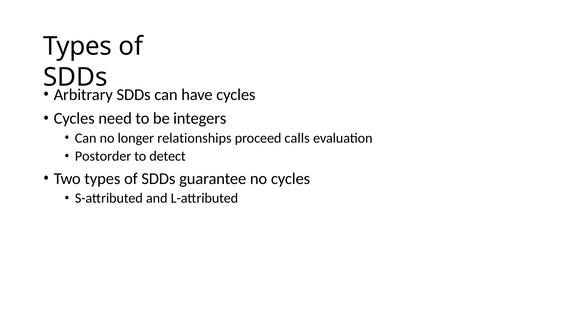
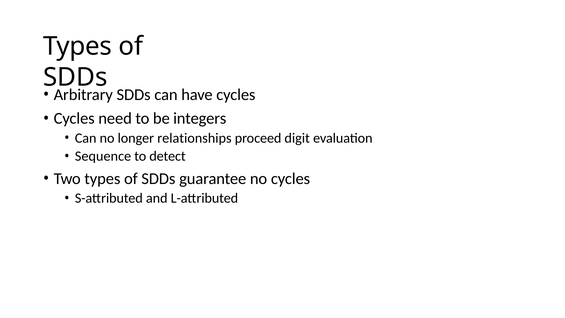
calls: calls -> digit (297, 138)
Postorder: Postorder -> Sequence (103, 156)
